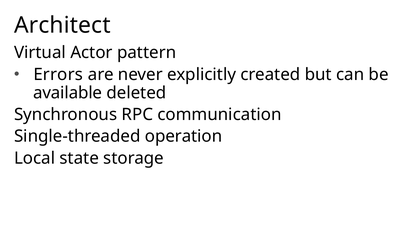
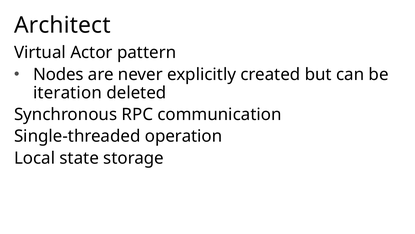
Errors: Errors -> Nodes (58, 74)
available: available -> iteration (68, 93)
